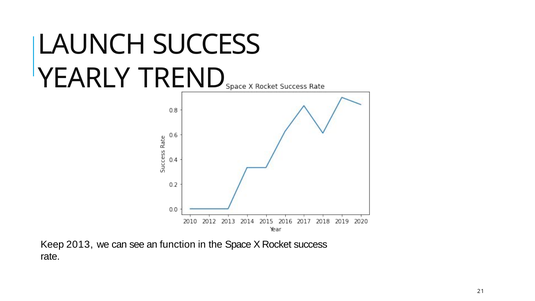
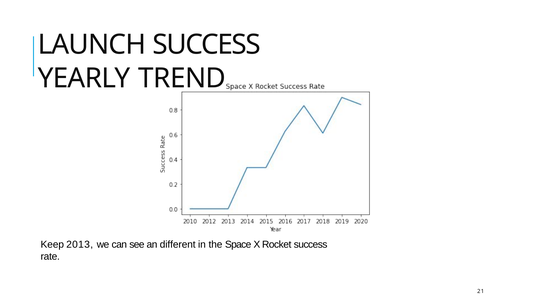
function: function -> different (178, 244)
